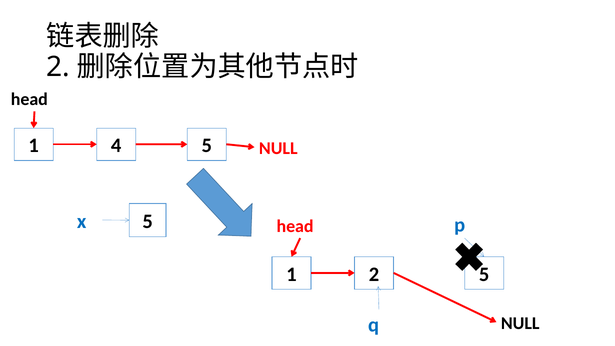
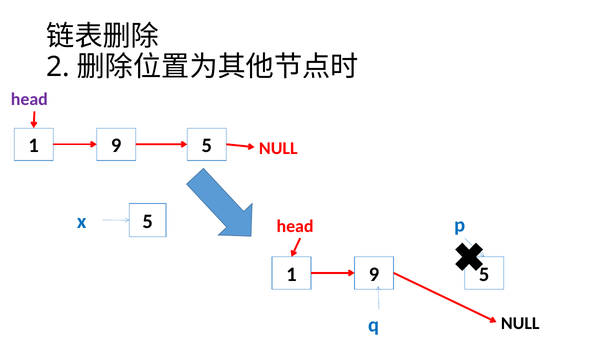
head colour: black -> purple (29, 100)
4: 4 -> 9 (116, 146)
2: 2 -> 9 (374, 274)
